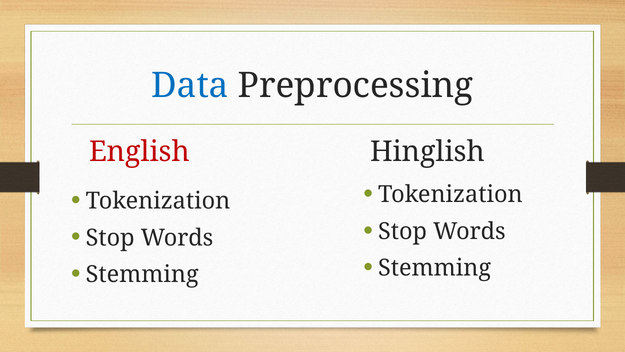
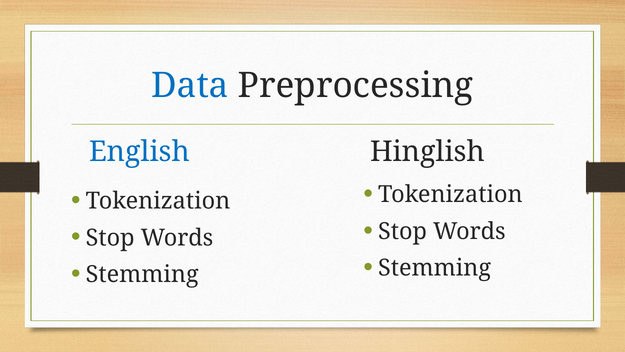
English colour: red -> blue (139, 152)
